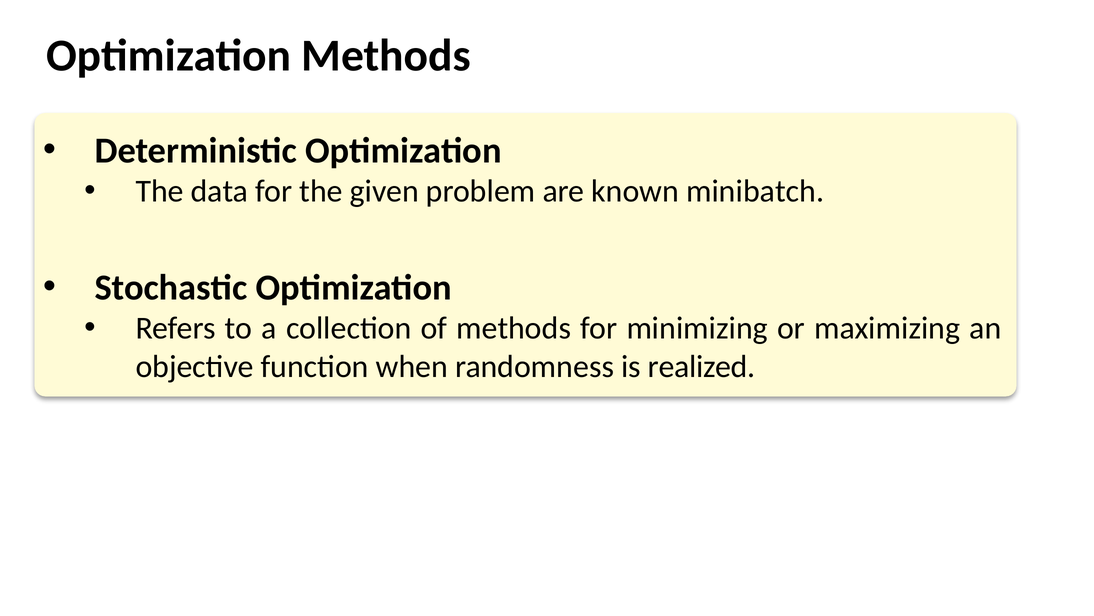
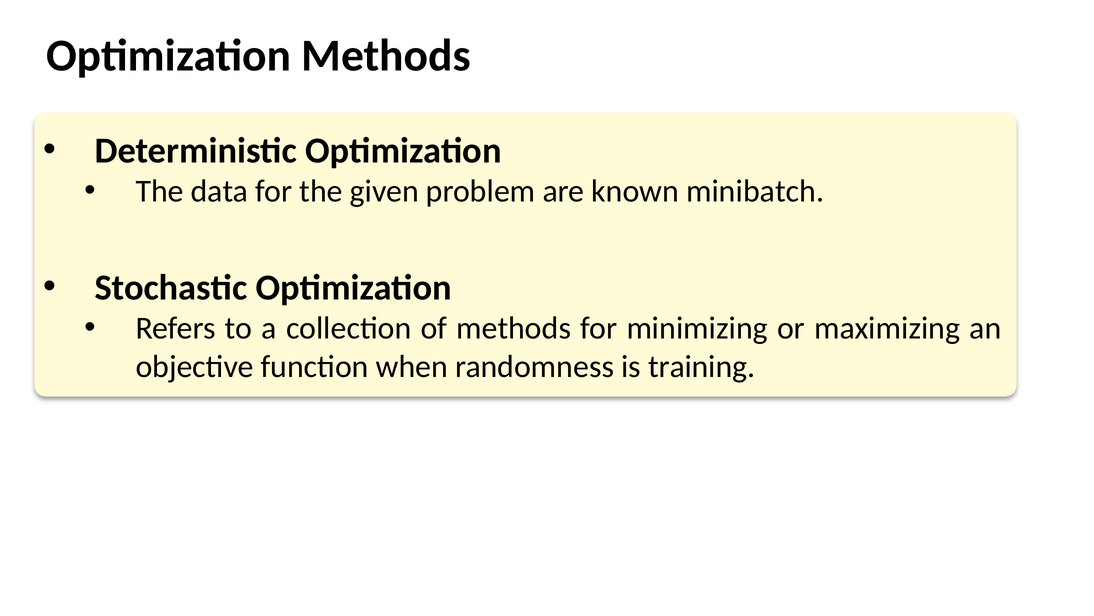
realized: realized -> training (702, 366)
